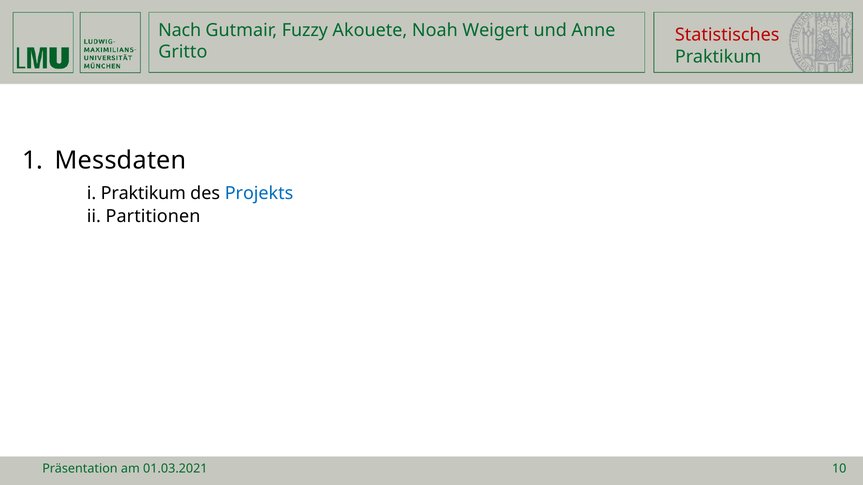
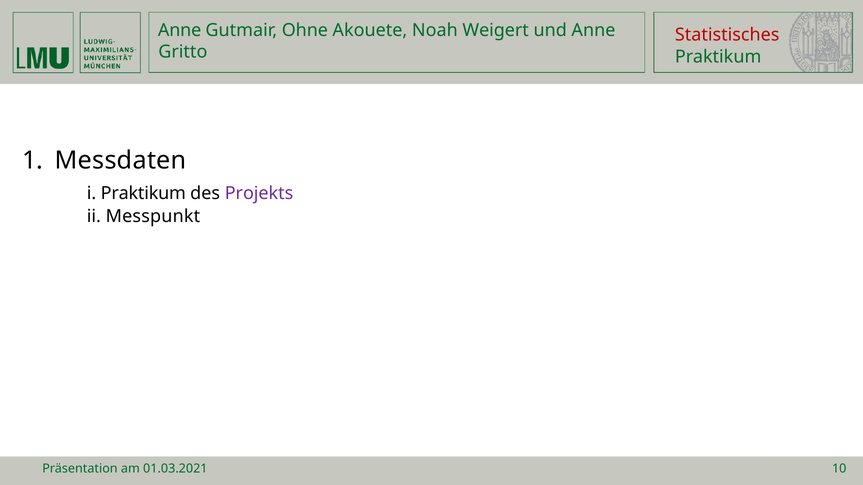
Nach: Nach -> Anne (180, 30)
Fuzzy: Fuzzy -> Ohne (305, 30)
Projekts colour: blue -> purple (259, 193)
Partitionen: Partitionen -> Messpunkt (153, 216)
